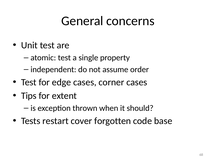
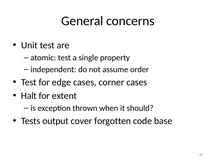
Tips: Tips -> Halt (29, 96)
restart: restart -> output (56, 121)
